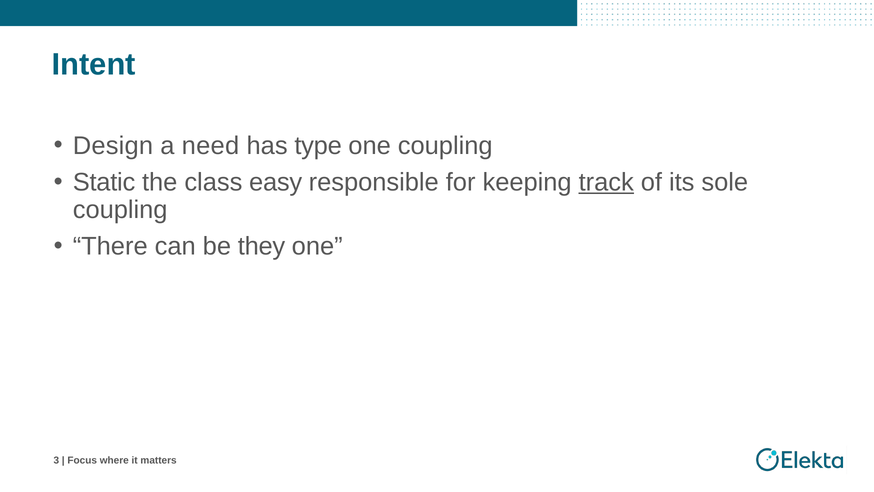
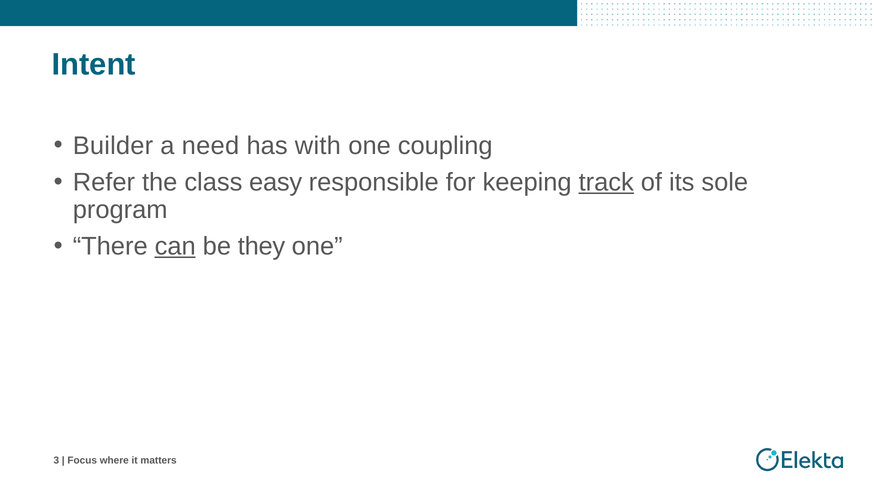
Design: Design -> Builder (113, 145)
type: type -> with (318, 145)
Static: Static -> Refer (104, 182)
coupling: coupling -> program (120, 210)
can underline: none -> present (175, 246)
